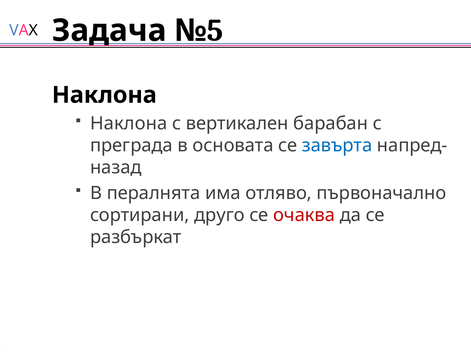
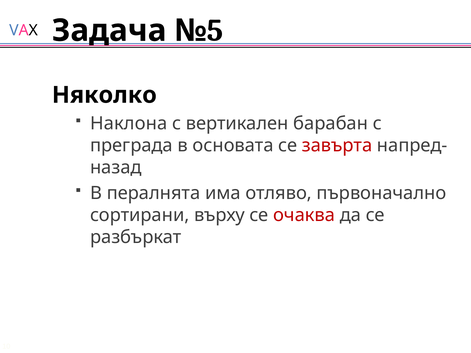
Наклона: Наклона -> Няколко (104, 95)
завърта colour: blue -> red (337, 145)
друго: друго -> върху (220, 215)
